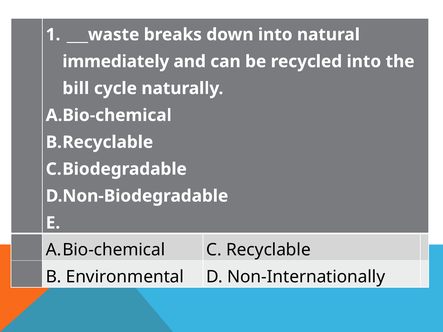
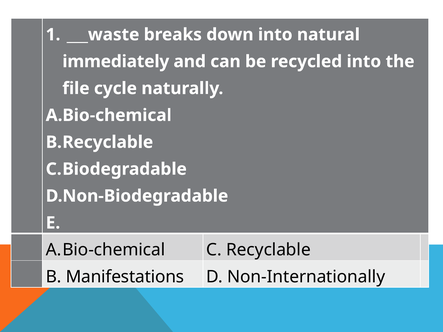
bill: bill -> file (76, 88)
Environmental: Environmental -> Manifestations (125, 277)
